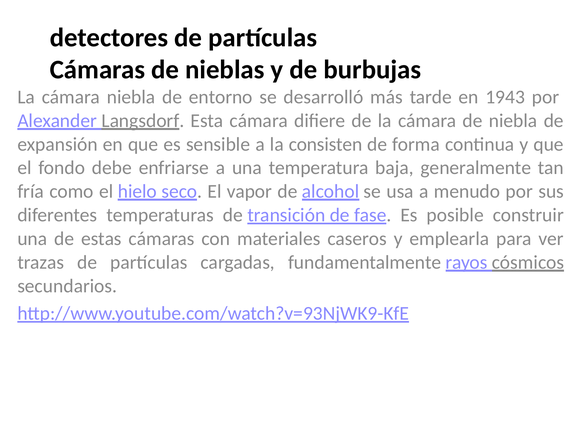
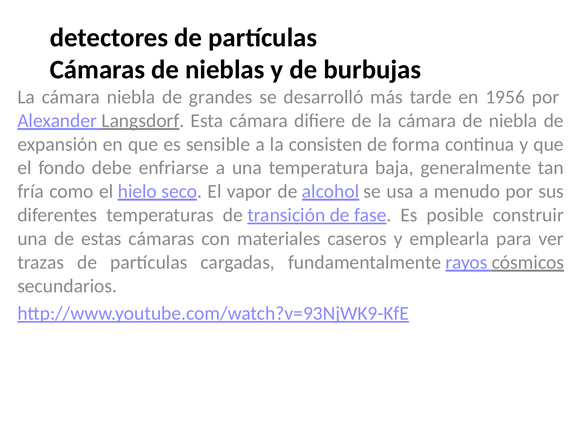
entorno: entorno -> grandes (221, 97)
1943: 1943 -> 1956 (505, 97)
